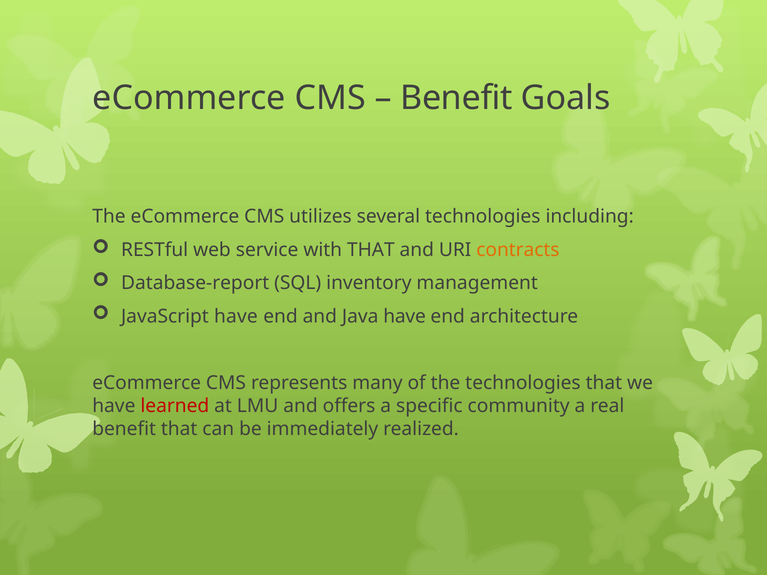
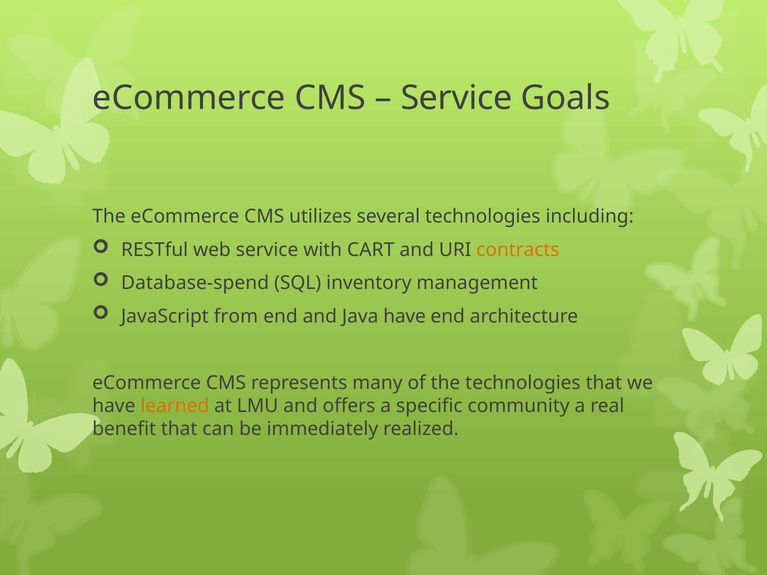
Benefit: Benefit -> Service (456, 98)
with THAT: THAT -> CART (371, 250)
Database-report: Database-report -> Database-spend (195, 283)
JavaScript have: have -> from (236, 316)
learned colour: red -> orange (175, 406)
